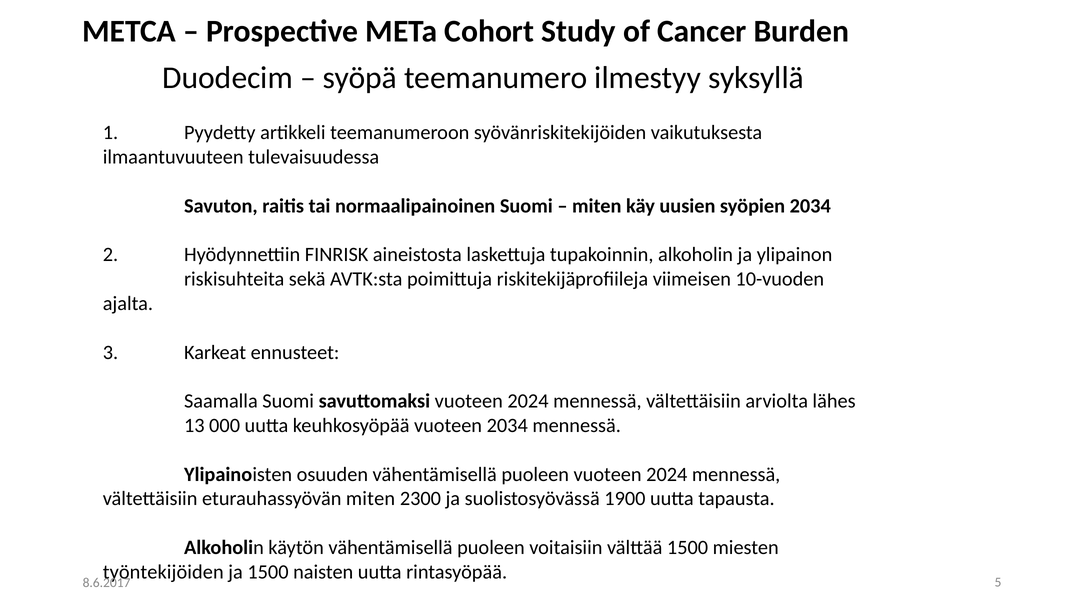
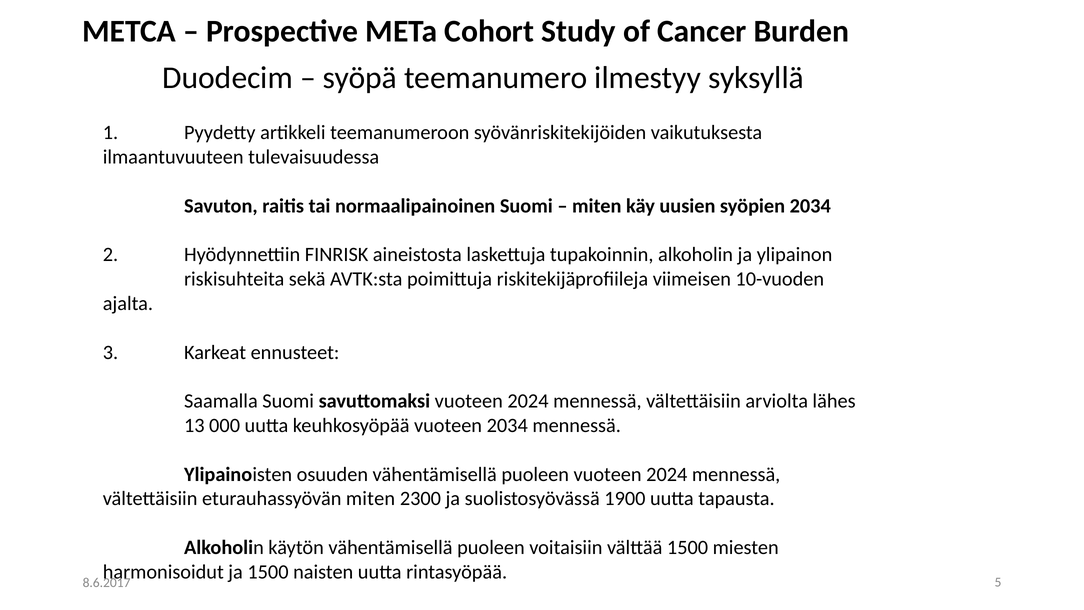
työntekijöiden: työntekijöiden -> harmonisoidut (163, 572)
